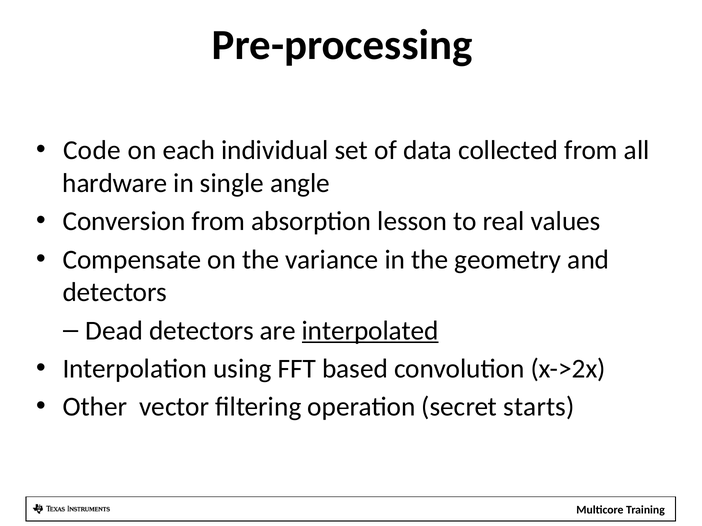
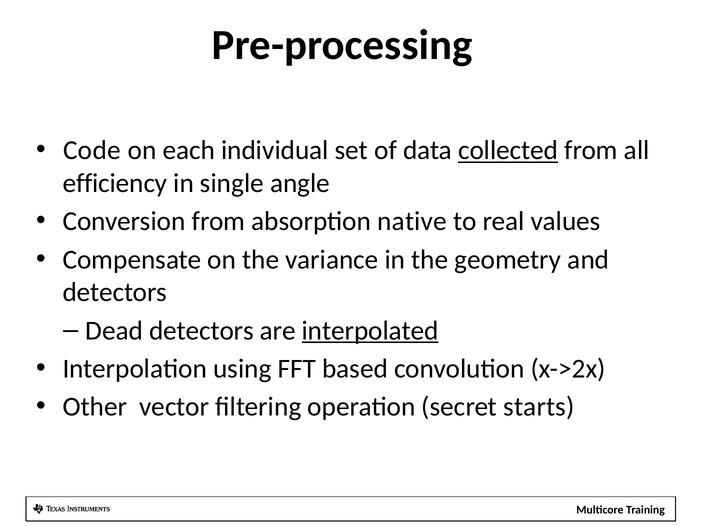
collected underline: none -> present (508, 151)
hardware: hardware -> efficiency (115, 183)
lesson: lesson -> native (412, 222)
